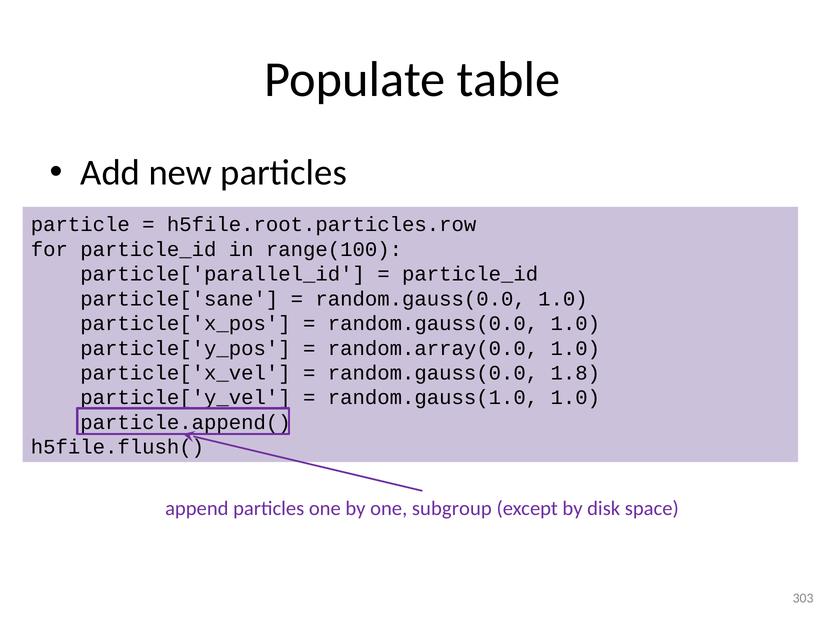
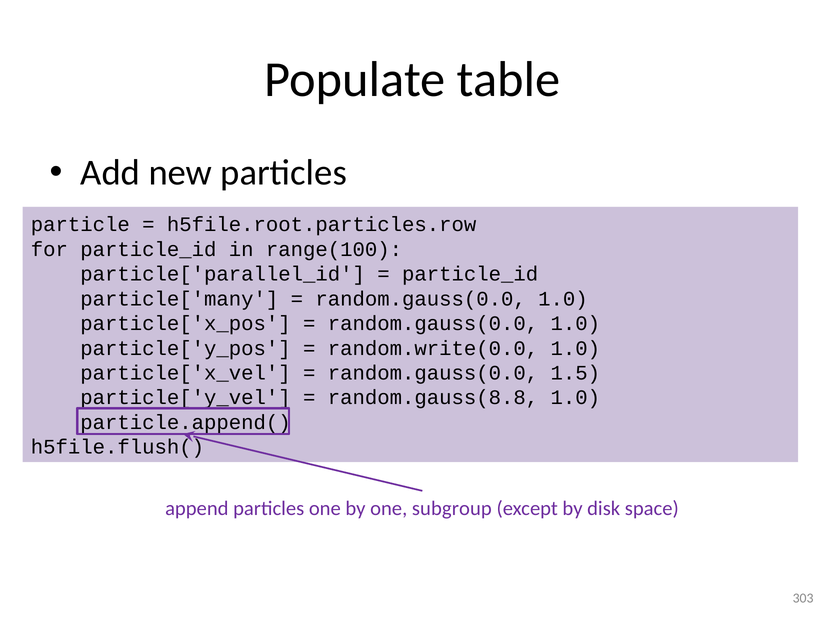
particle['sane: particle['sane -> particle['many (179, 299)
random.array(0.0: random.array(0.0 -> random.write(0.0 (433, 349)
1.8: 1.8 -> 1.5 (575, 373)
random.gauss(1.0: random.gauss(1.0 -> random.gauss(8.8 (433, 398)
